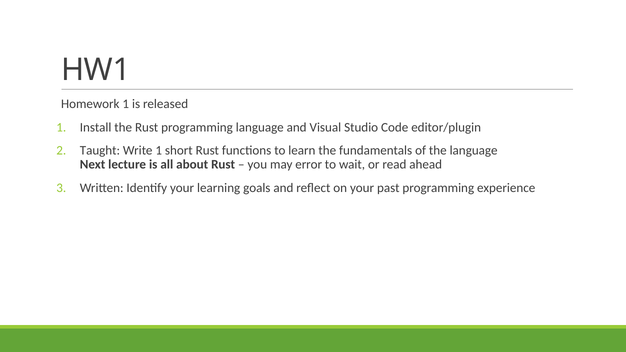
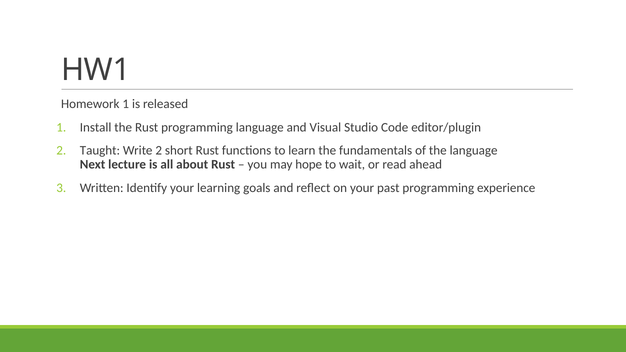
Write 1: 1 -> 2 (159, 151)
error: error -> hope (309, 165)
